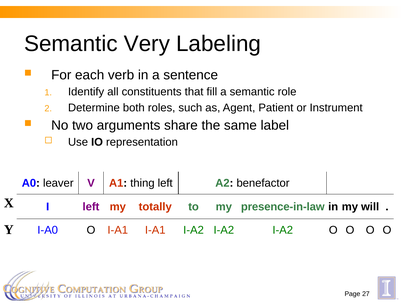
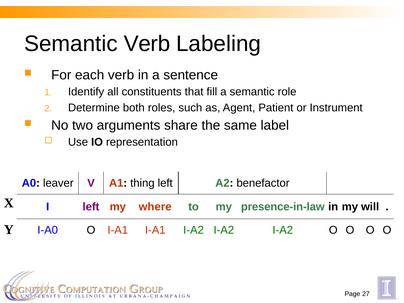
Semantic Very: Very -> Verb (147, 44)
totally: totally -> where (155, 207)
